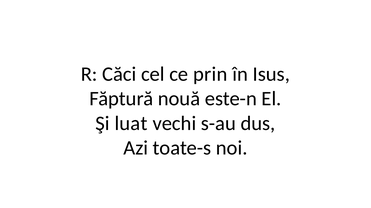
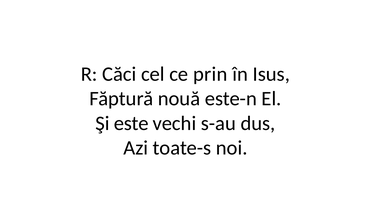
luat: luat -> este (131, 124)
